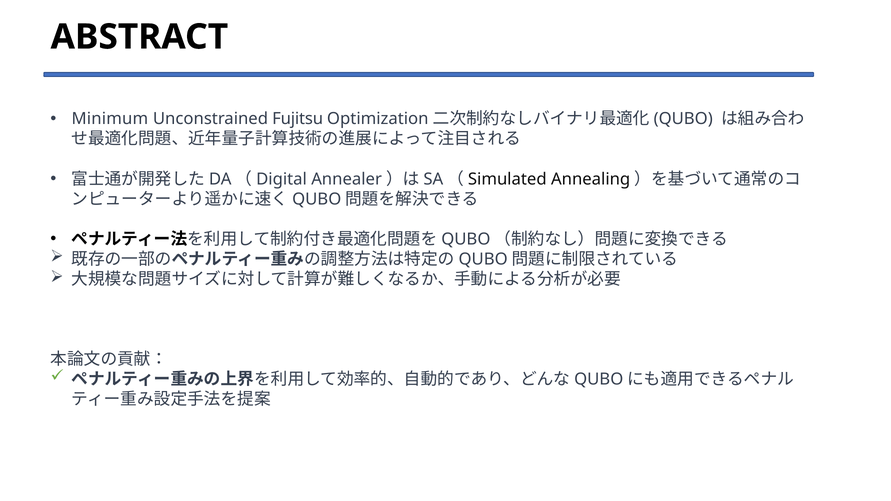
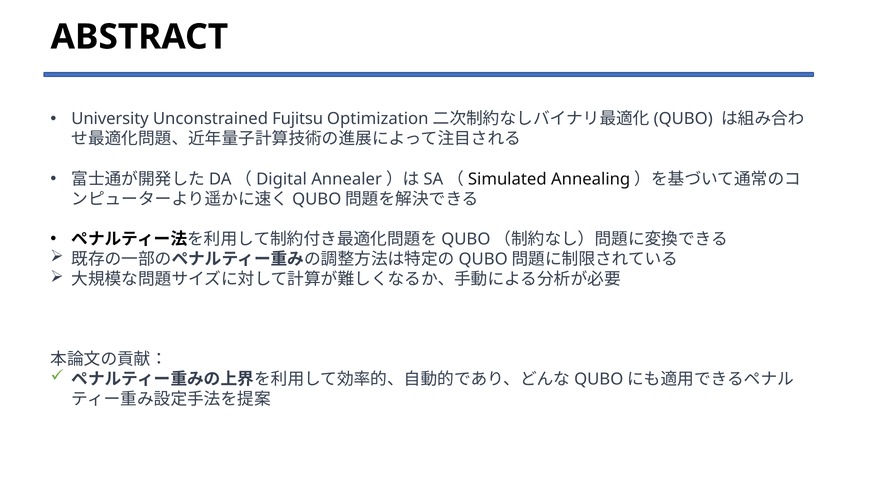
Minimum: Minimum -> University (110, 119)
